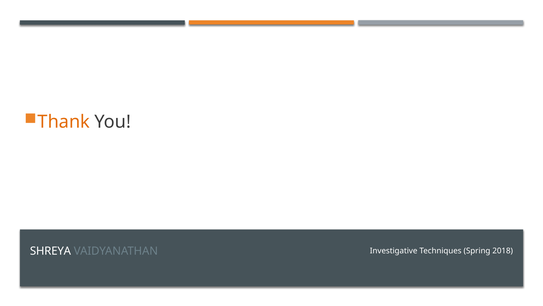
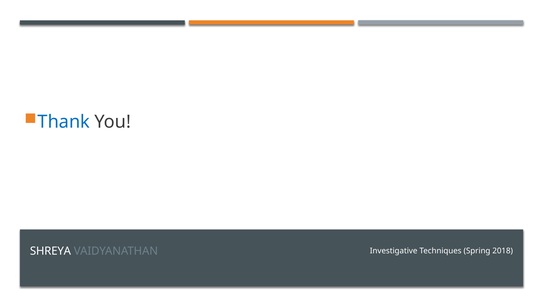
Thank colour: orange -> blue (64, 122)
